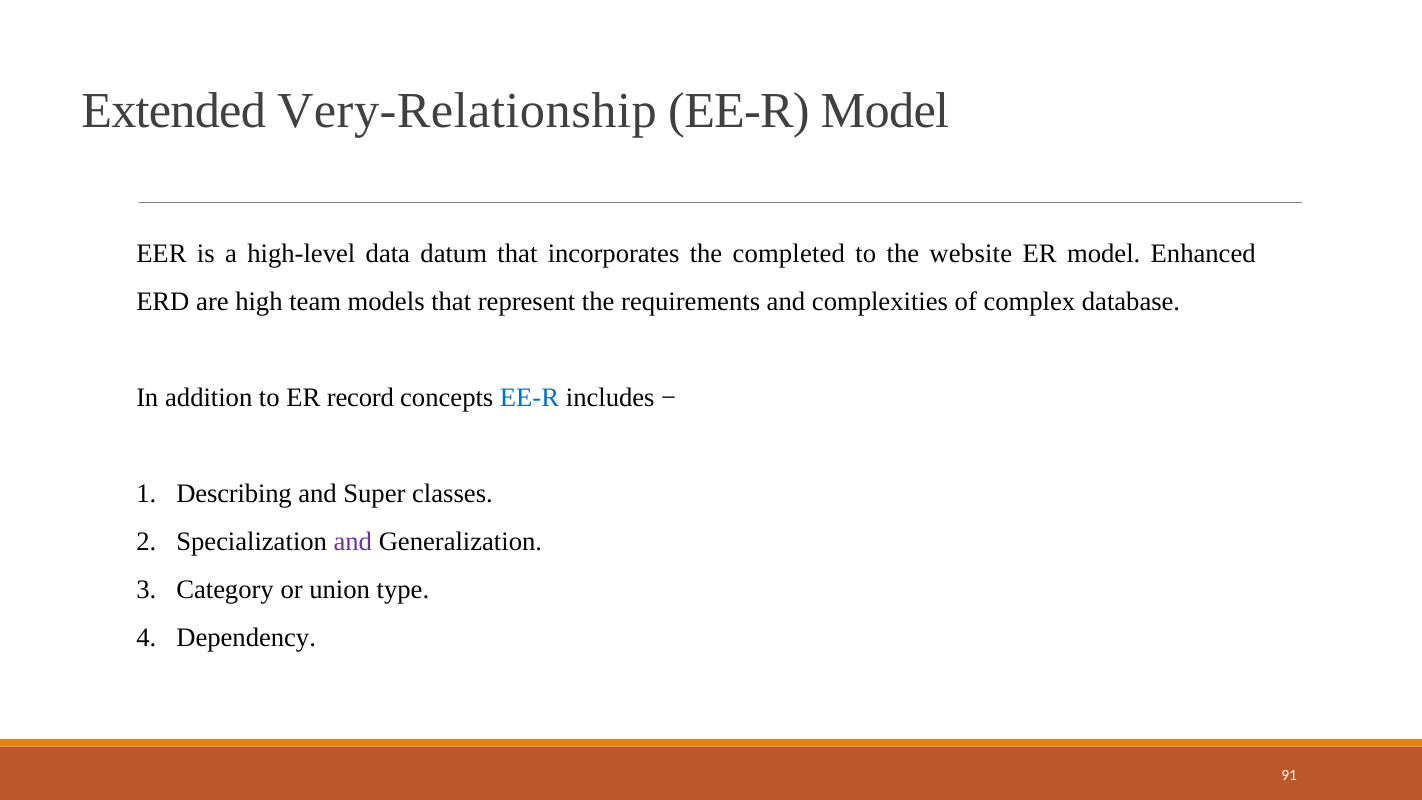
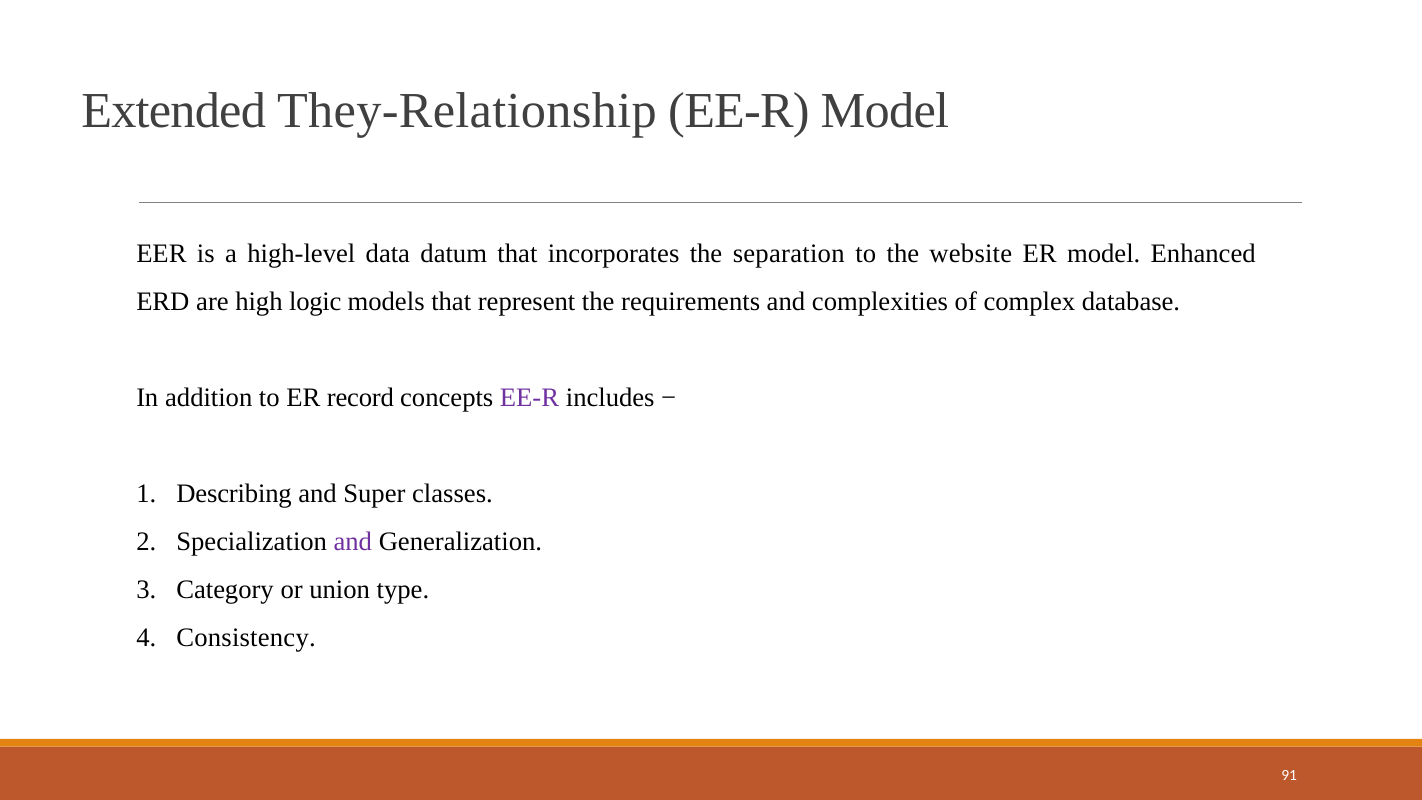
Very-Relationship: Very-Relationship -> They-Relationship (467, 111)
completed: completed -> separation (789, 254)
team: team -> logic (315, 302)
EE-R colour: blue -> purple (530, 398)
Dependency: Dependency -> Consistency (246, 638)
